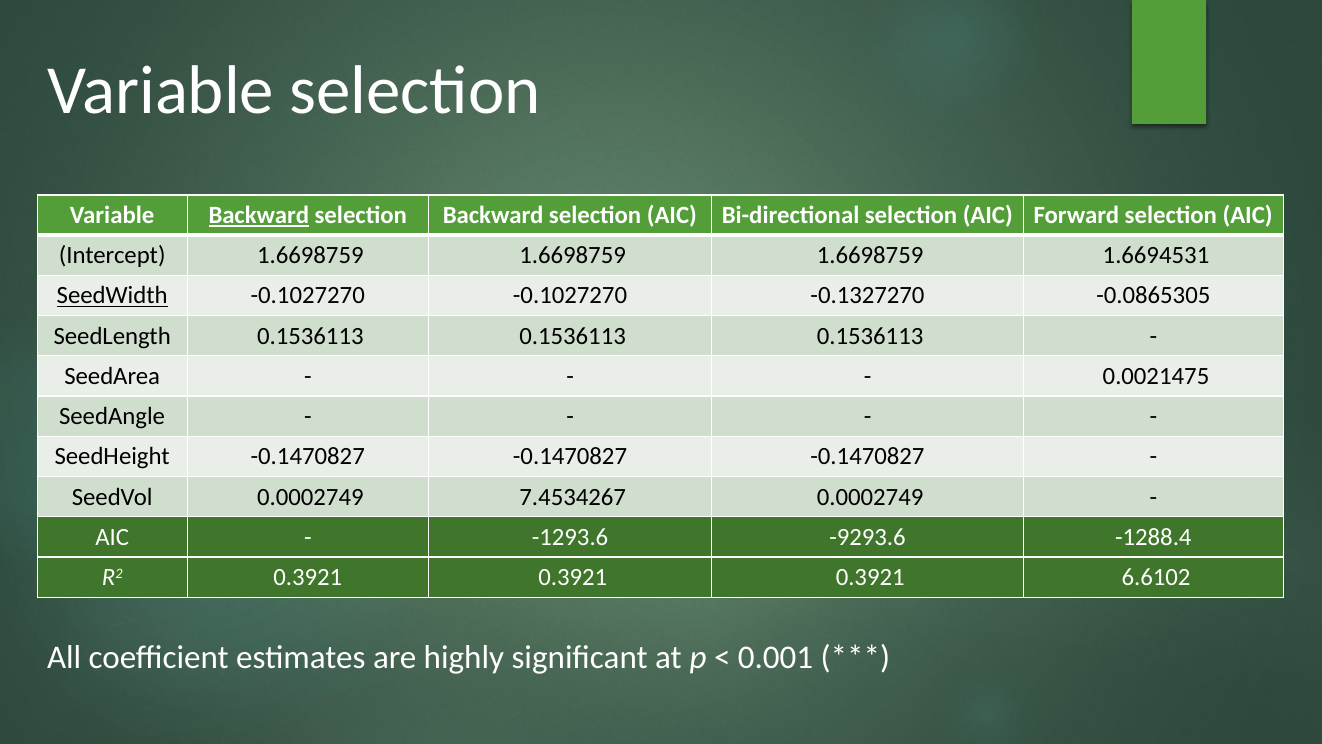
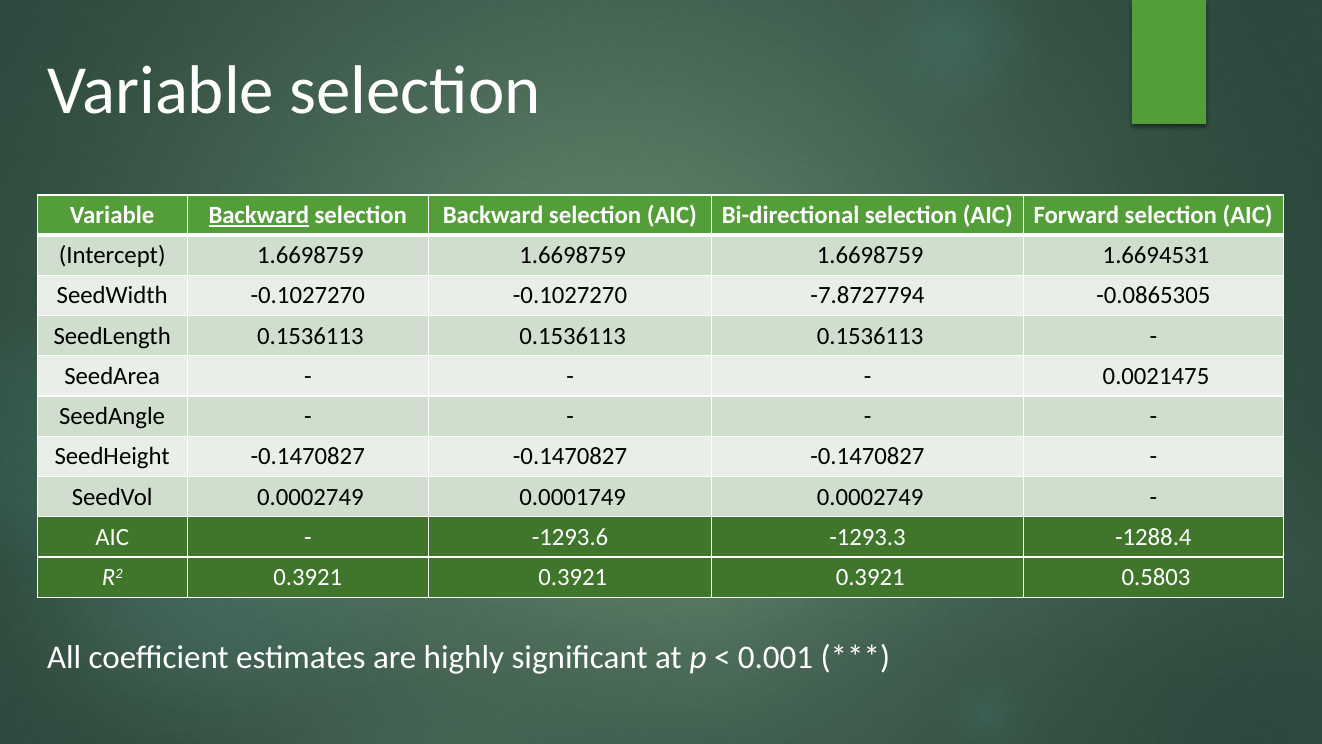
SeedWidth underline: present -> none (112, 296)
-0.1327270: -0.1327270 -> -7.8727794 (867, 296)
7.4534267: 7.4534267 -> 0.0001749 (573, 497)
-9293.6: -9293.6 -> -1293.3 (867, 537)
6.6102: 6.6102 -> 0.5803 (1156, 577)
